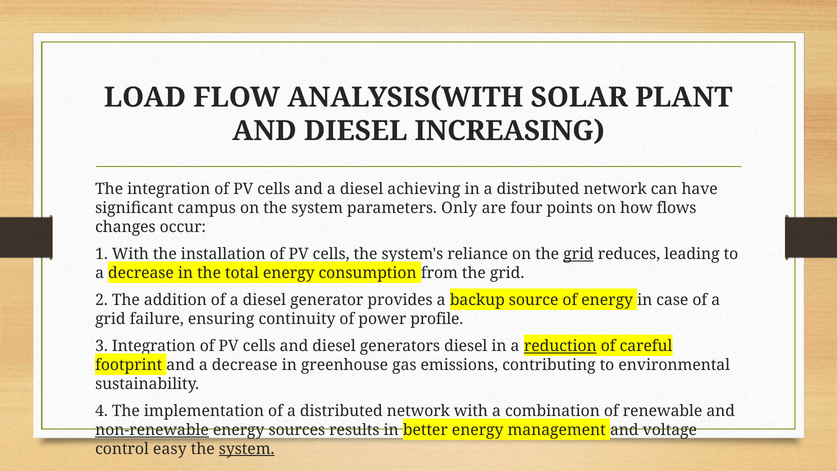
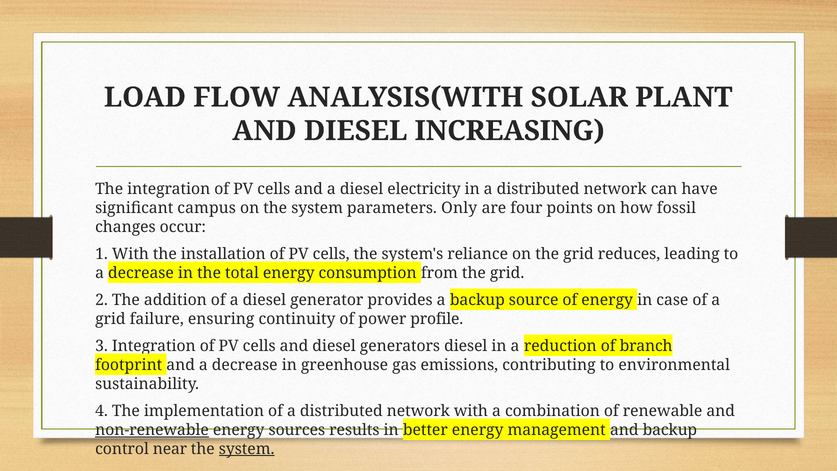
achieving: achieving -> electricity (424, 189)
flows: flows -> fossil (676, 208)
grid underline: present -> none (578, 254)
reduction underline: present -> none (560, 346)
careful: careful -> branch (646, 346)
and voltage: voltage -> backup (670, 430)
easy: easy -> near (170, 449)
